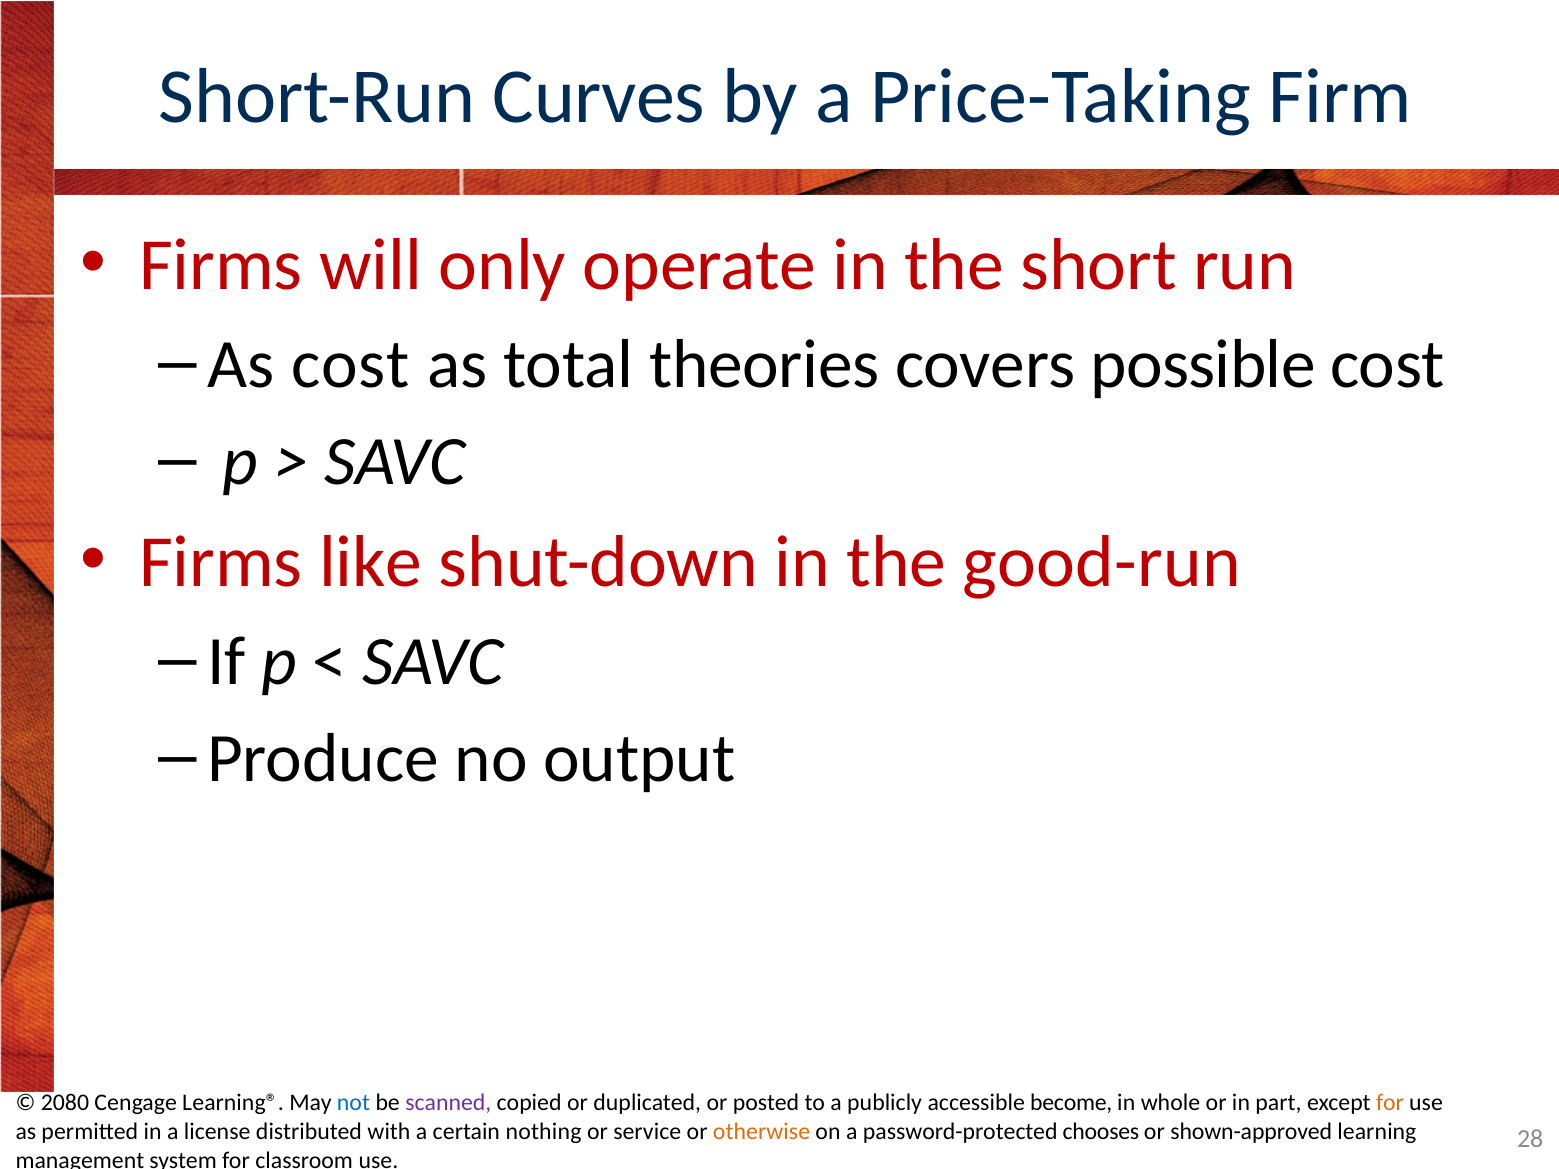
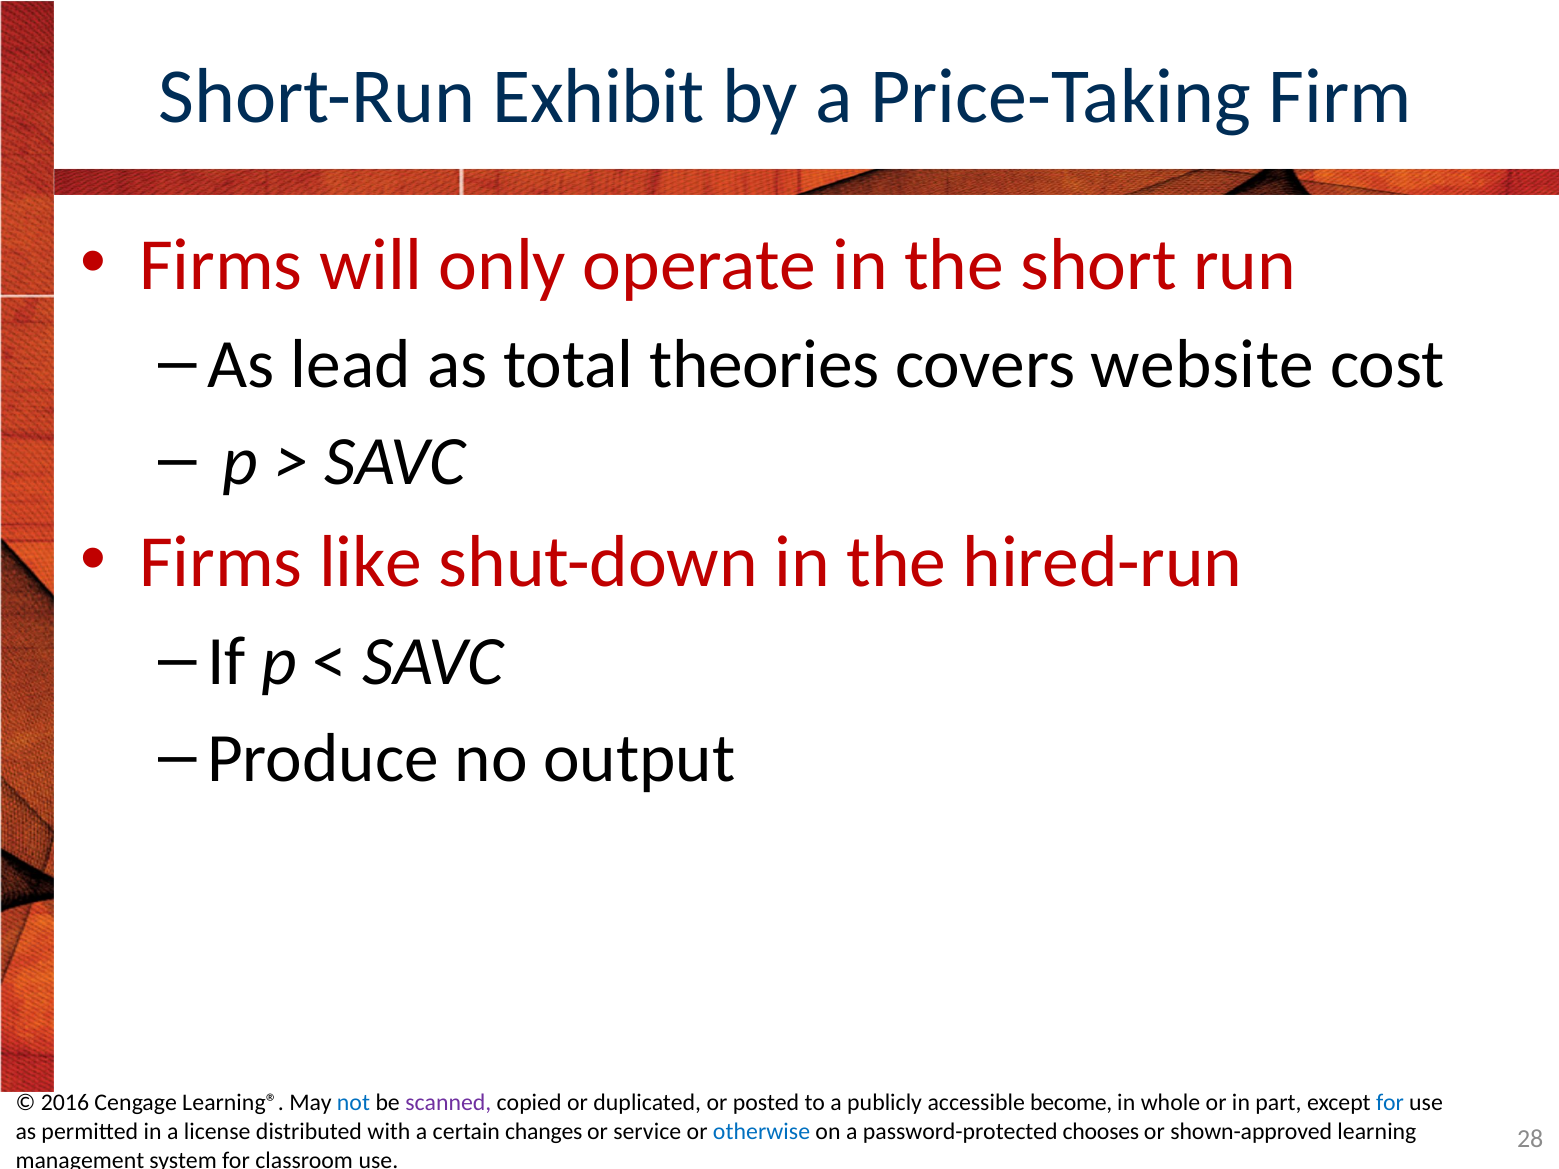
Curves: Curves -> Exhibit (599, 97)
As cost: cost -> lead (351, 364)
possible: possible -> website (1203, 364)
good-run: good-run -> hired-run (1102, 562)
2080: 2080 -> 2016 (65, 1103)
for colour: orange -> blue (1390, 1103)
nothing: nothing -> changes (544, 1132)
otherwise colour: orange -> blue (762, 1132)
